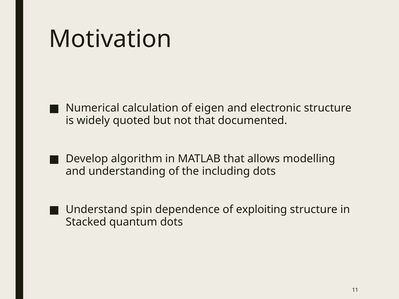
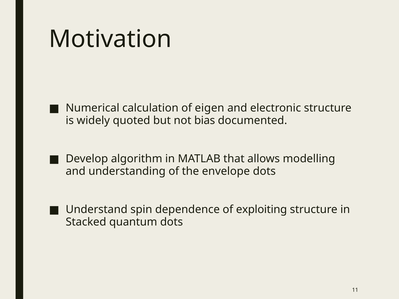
not that: that -> bias (205, 121)
including: including -> envelope (226, 171)
